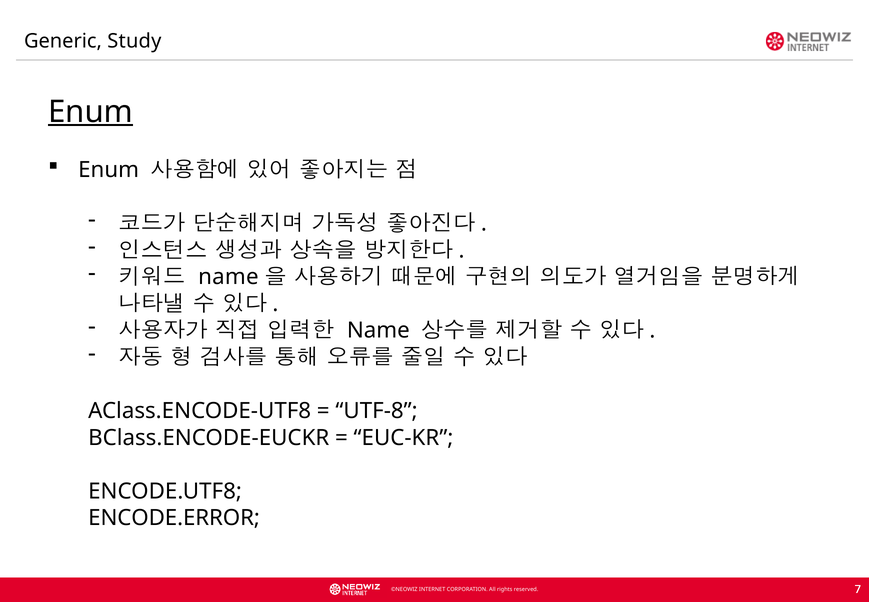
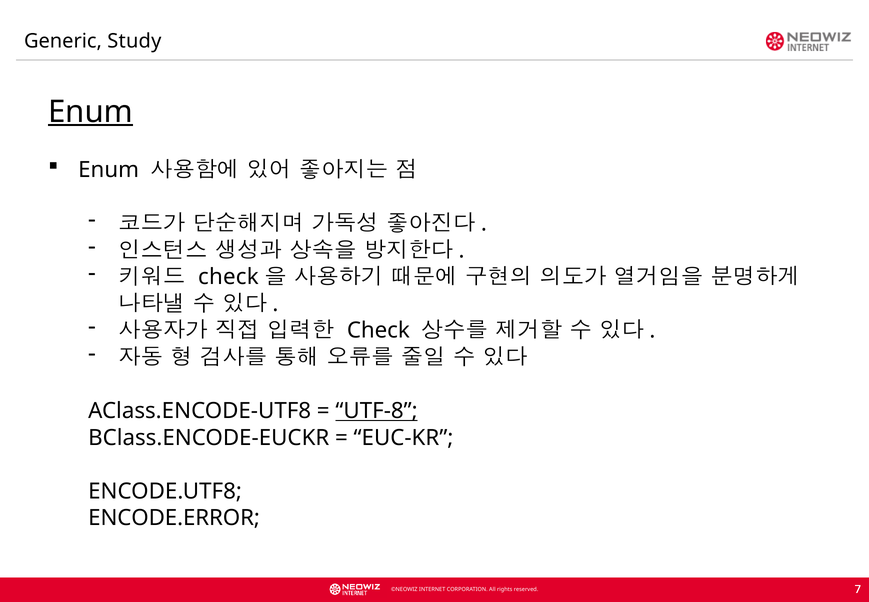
name: name -> check (228, 277)
Name: Name -> Check (378, 330)
UTF-8 underline: none -> present (377, 411)
